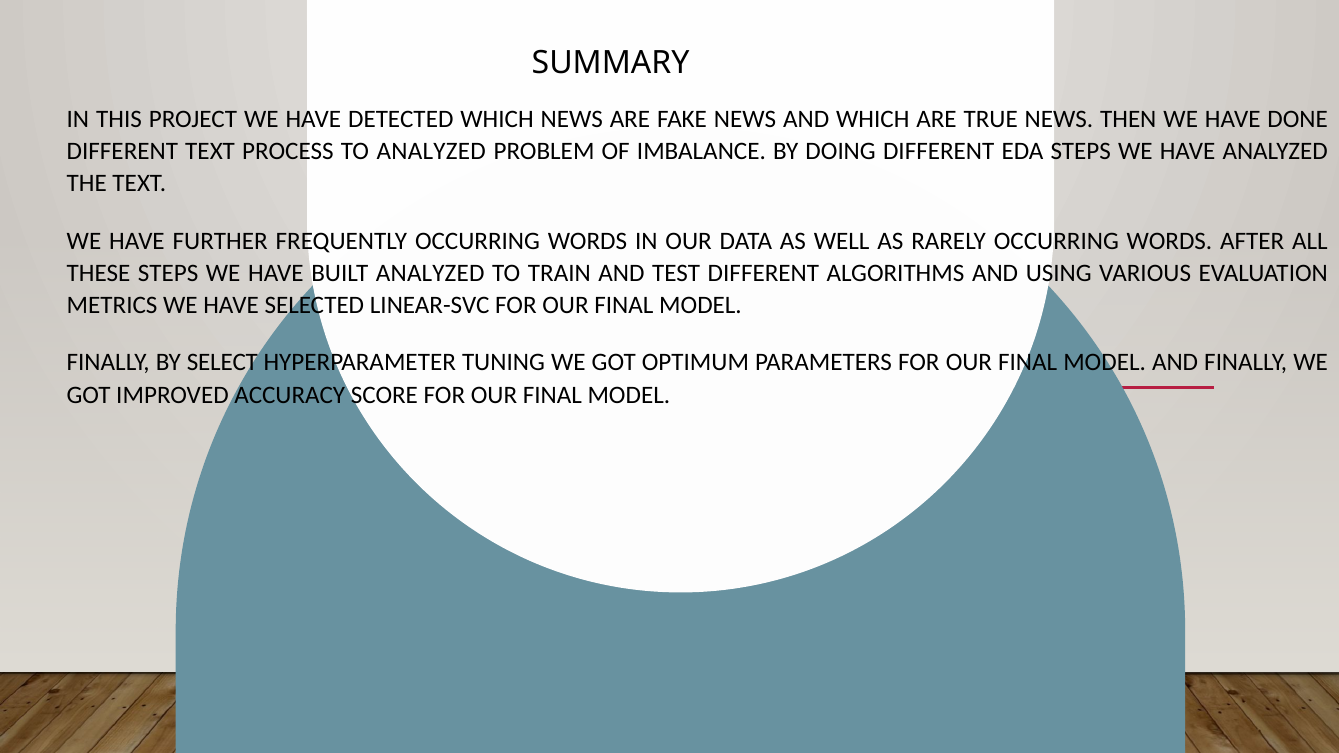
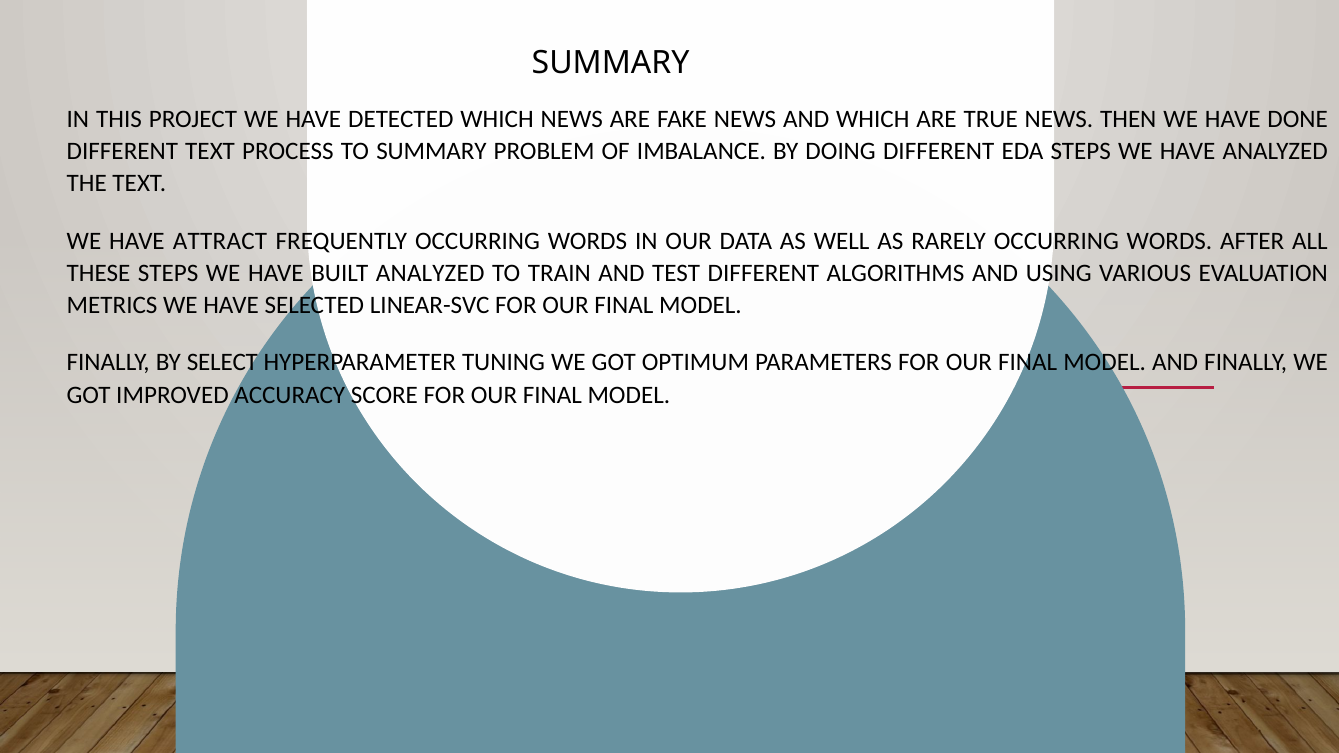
TO ANALYZED: ANALYZED -> SUMMARY (431, 151)
FURTHER: FURTHER -> ATTRACT (220, 241)
